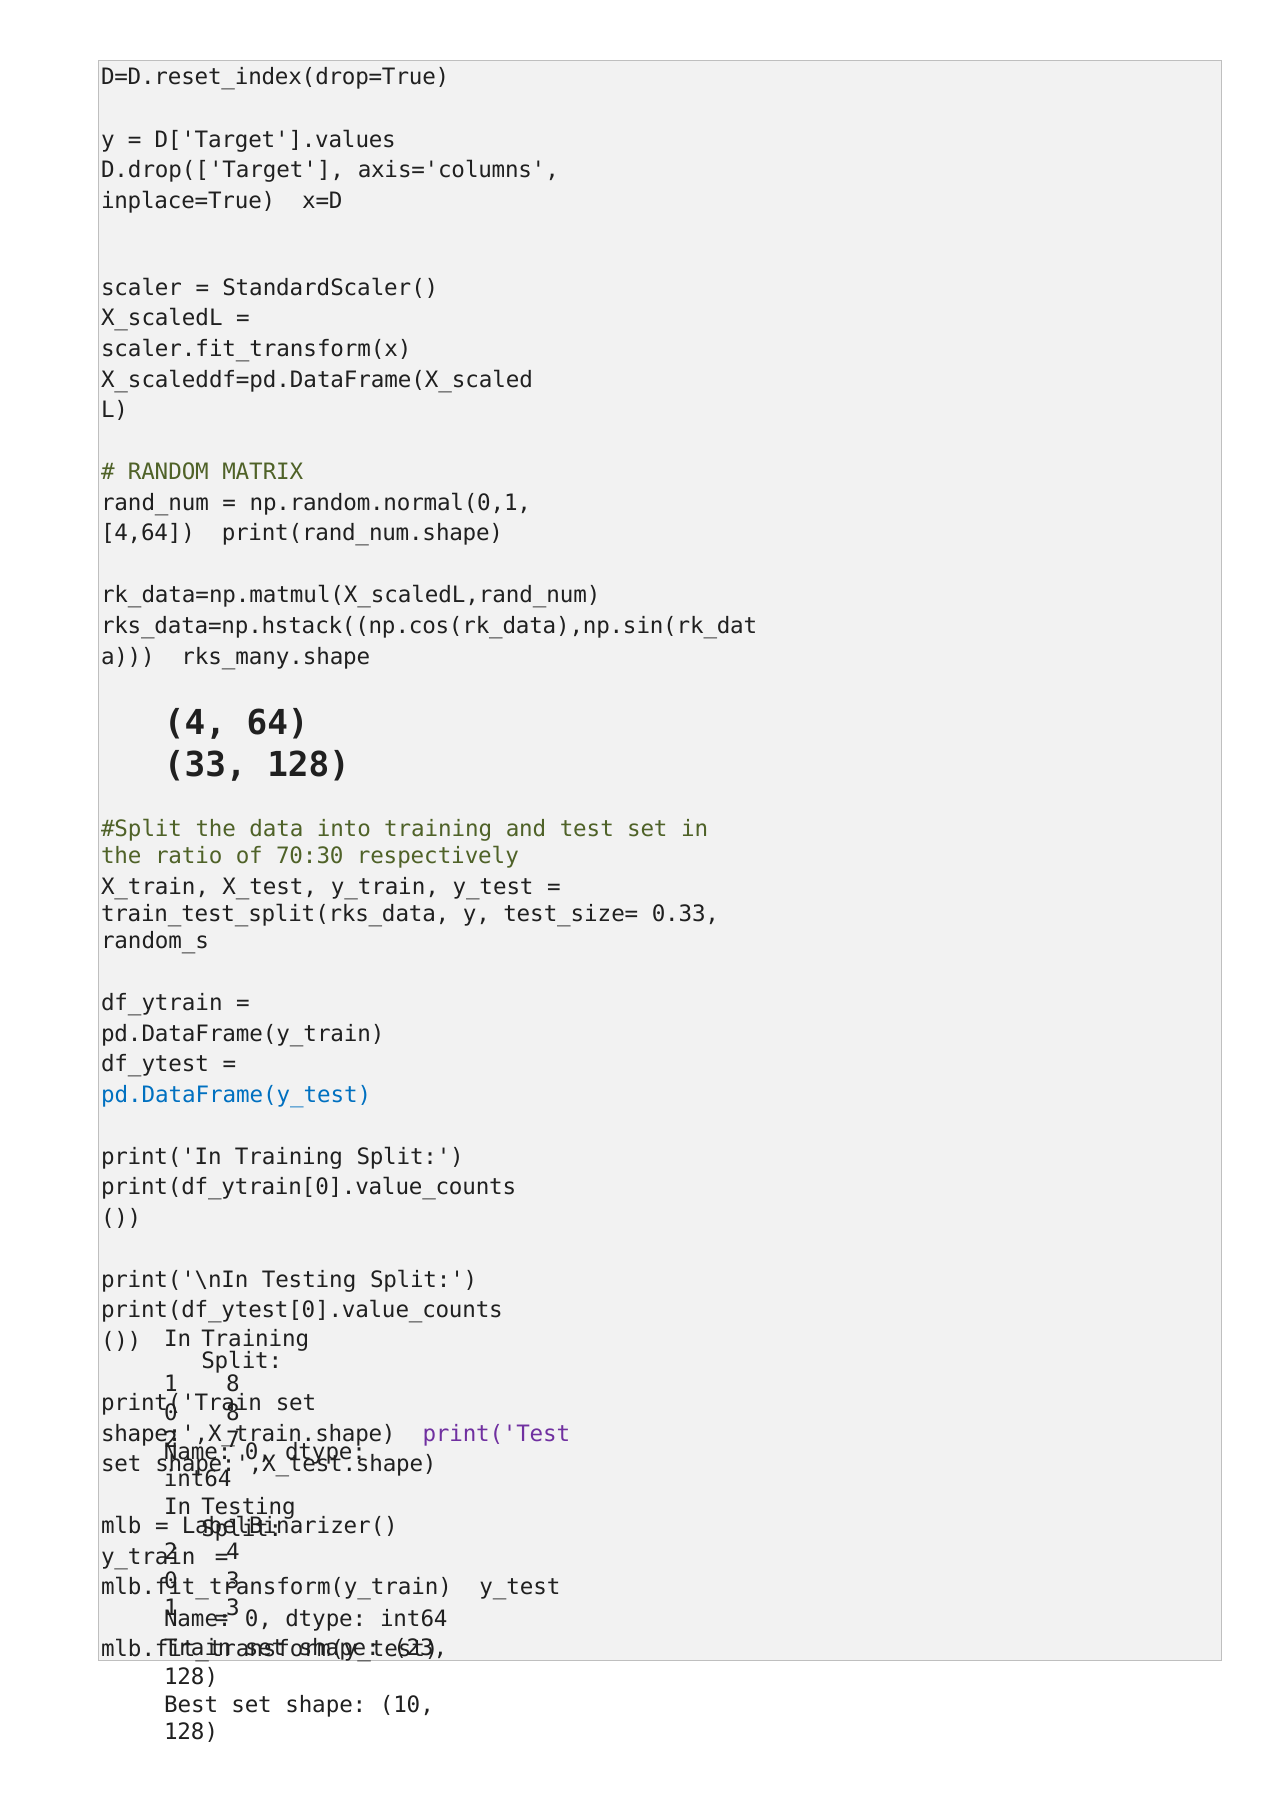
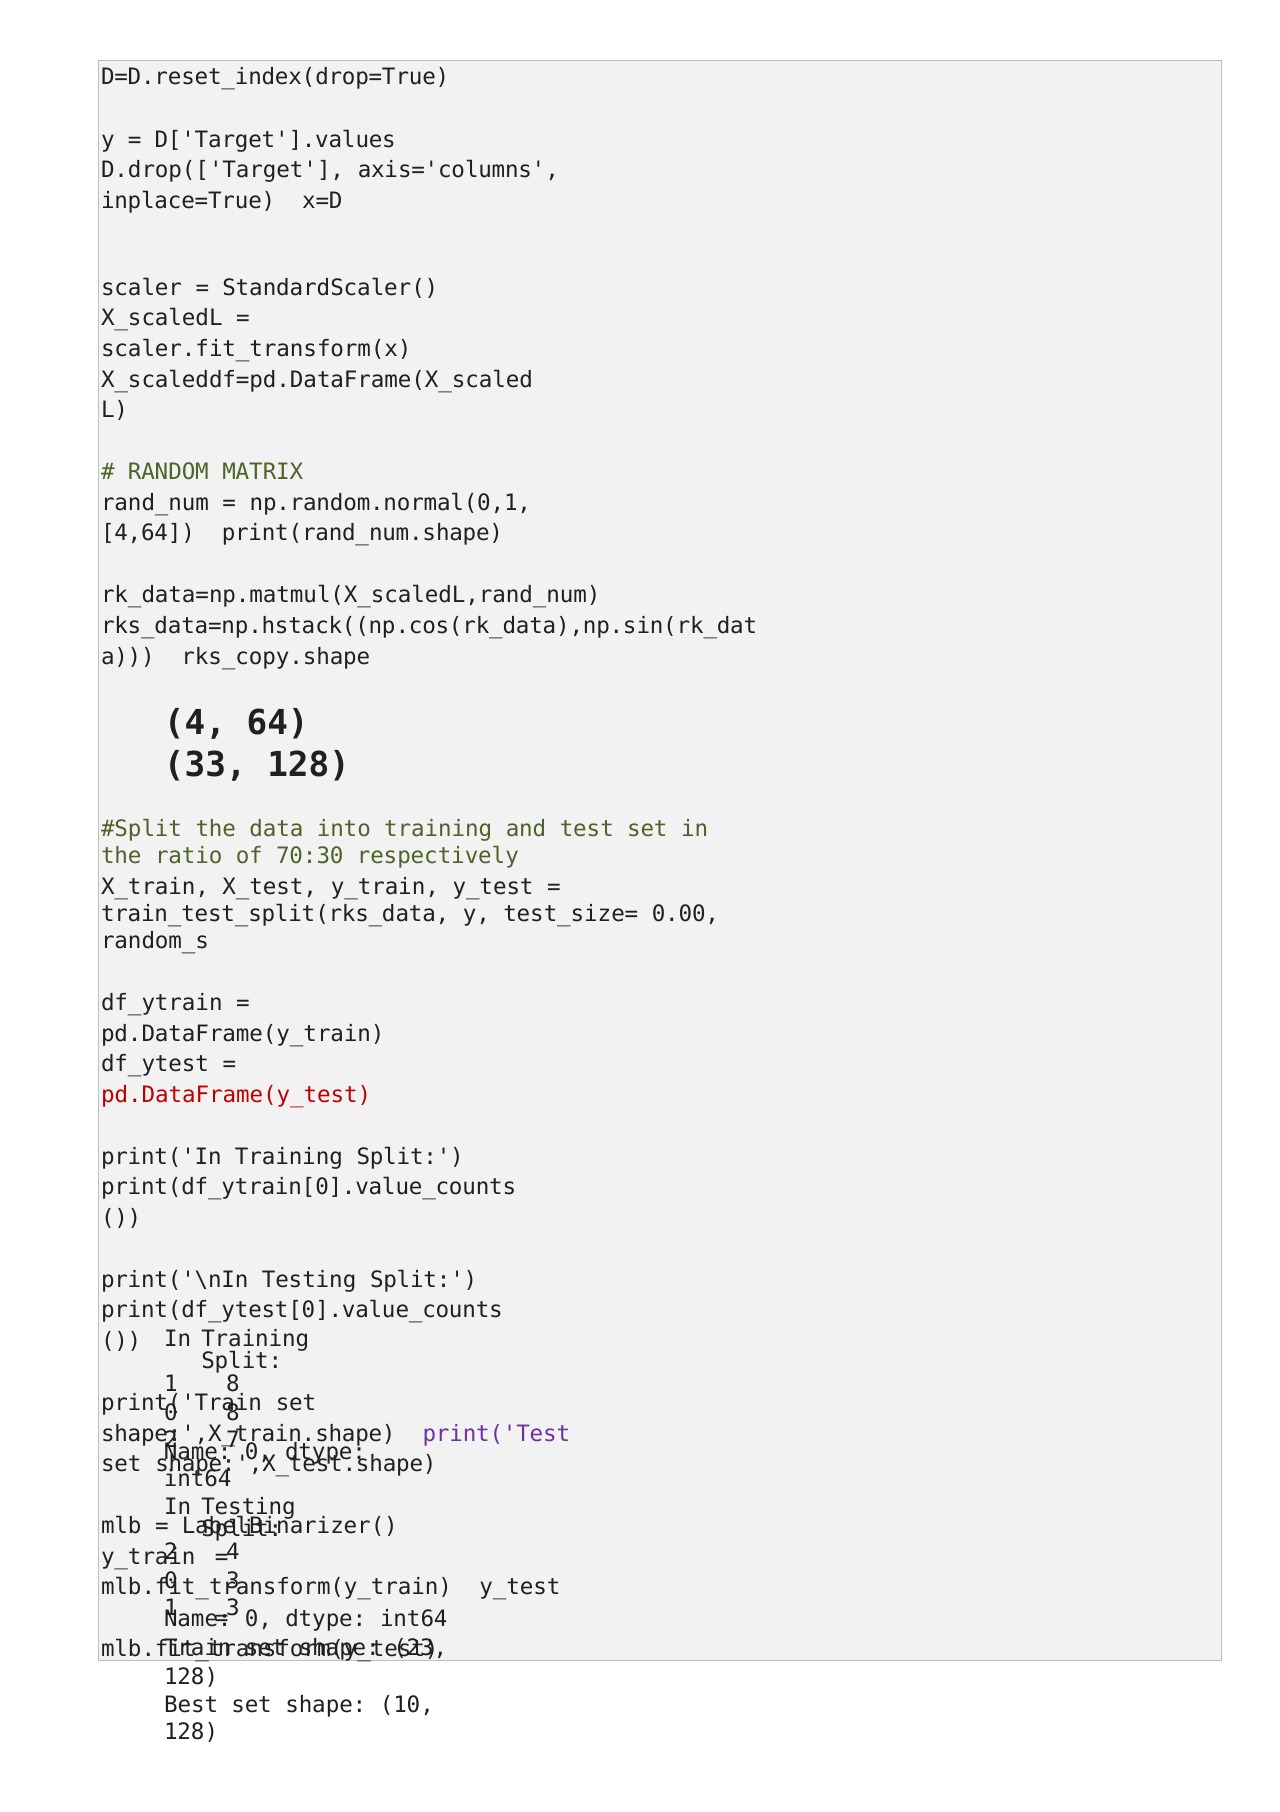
rks_many.shape: rks_many.shape -> rks_copy.shape (276, 656)
0.33: 0.33 -> 0.00 (685, 914)
pd.DataFrame(y_test colour: blue -> red (236, 1094)
